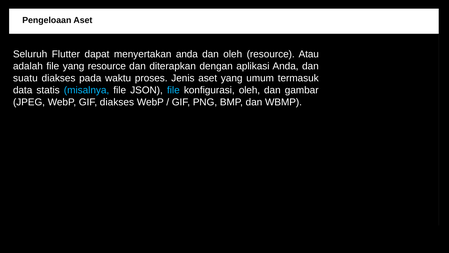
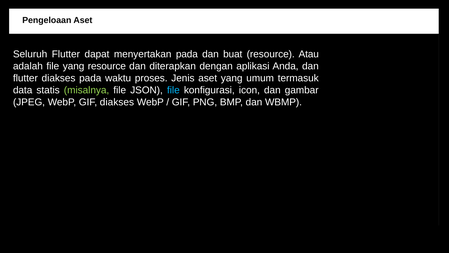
menyertakan anda: anda -> pada (187, 54)
dan oleh: oleh -> buat (233, 54)
suatu: suatu -> flutter (25, 78)
misalnya colour: light blue -> light green (87, 90)
konfigurasi oleh: oleh -> icon (249, 90)
